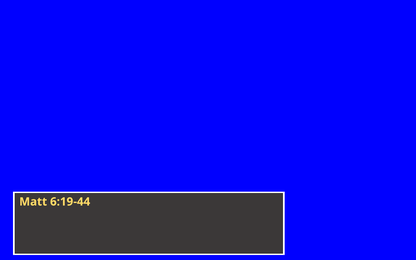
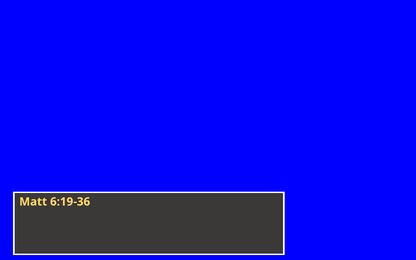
6:19-44: 6:19-44 -> 6:19-36 (70, 202)
